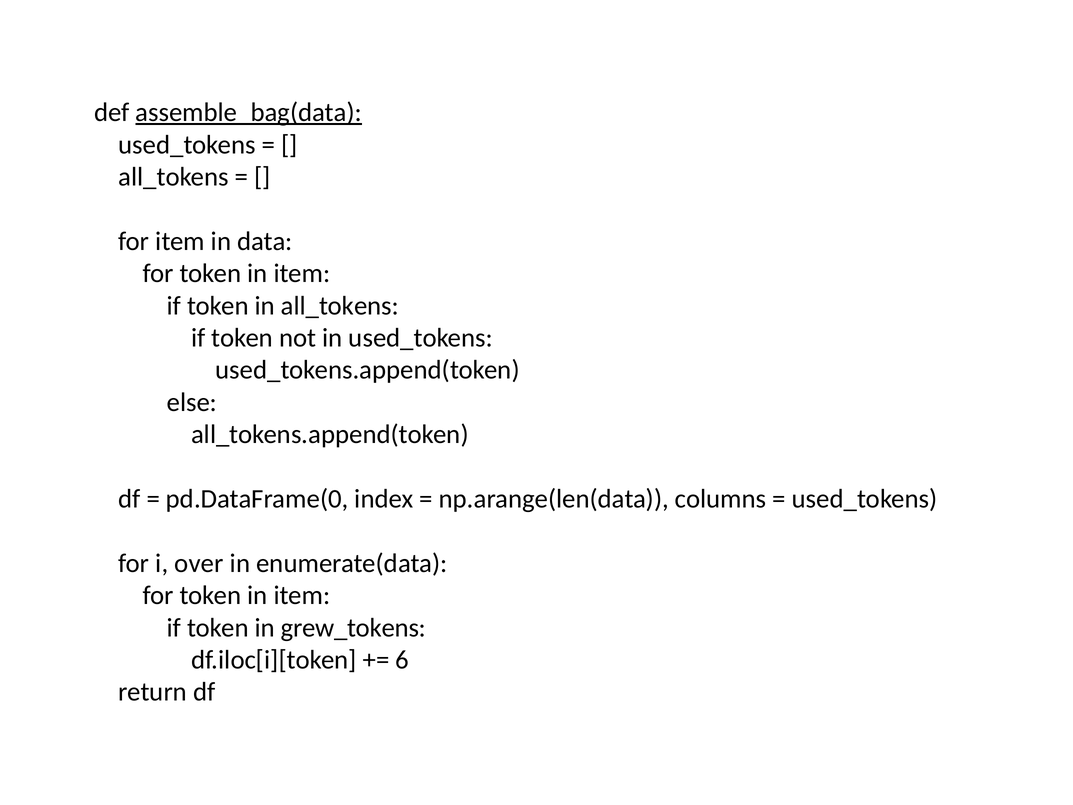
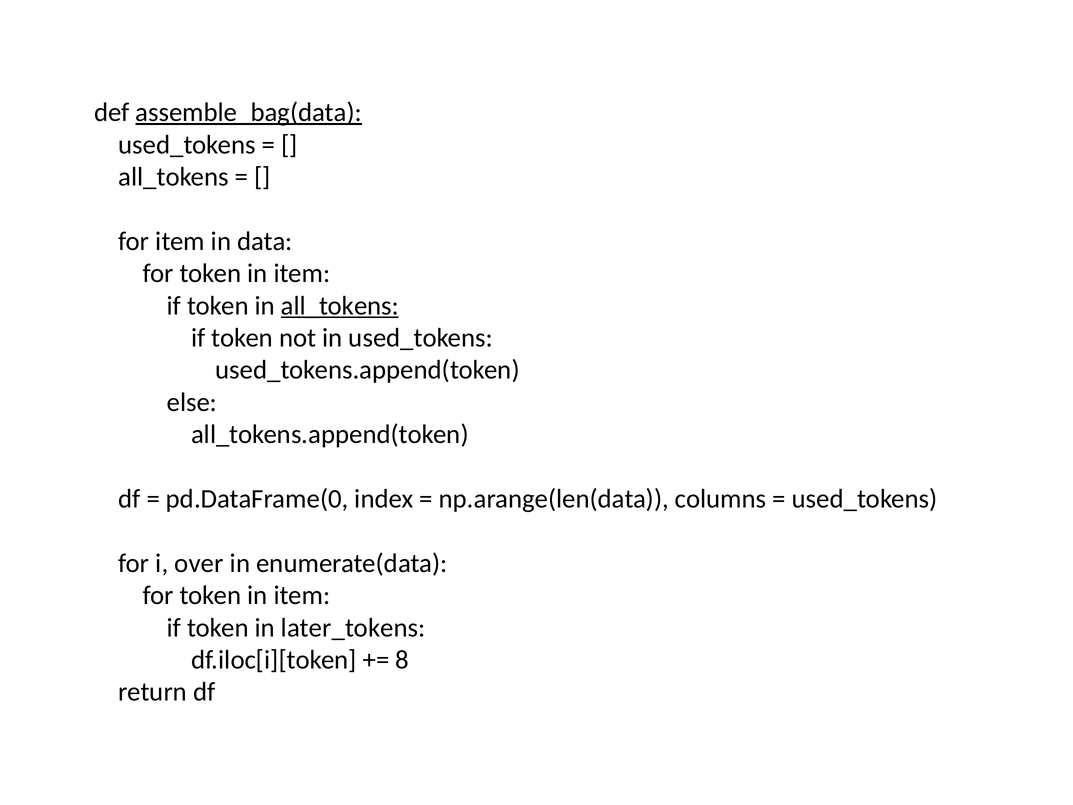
all_tokens underline: none -> present (340, 306)
grew_tokens: grew_tokens -> later_tokens (353, 627)
6: 6 -> 8 (402, 660)
